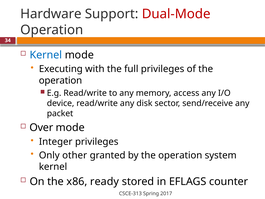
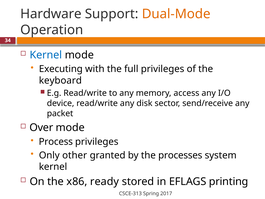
Dual-Mode colour: red -> orange (176, 14)
operation: operation -> keyboard (60, 80)
Integer: Integer -> Process (56, 142)
by the operation: operation -> processes (180, 155)
counter: counter -> printing (229, 181)
